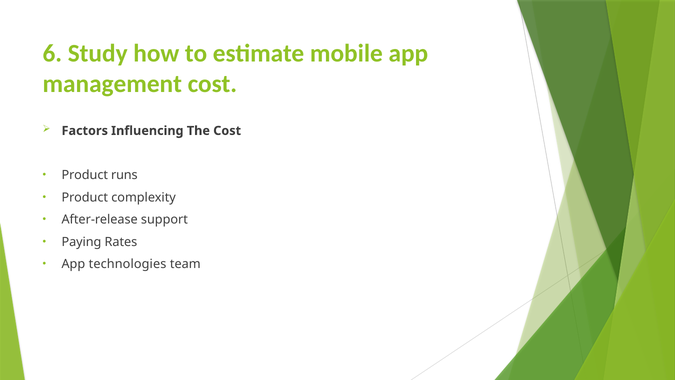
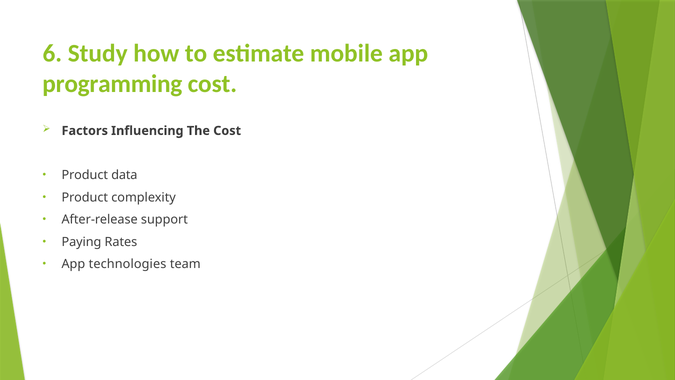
management: management -> programming (112, 84)
runs: runs -> data (124, 175)
